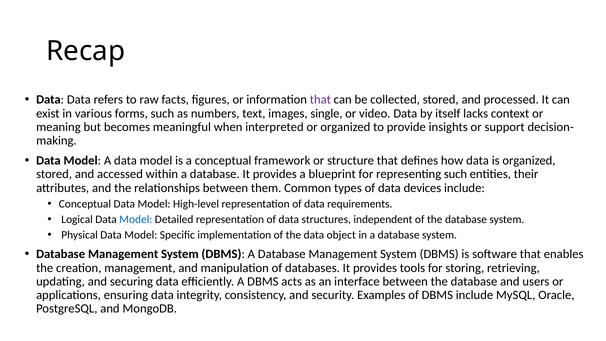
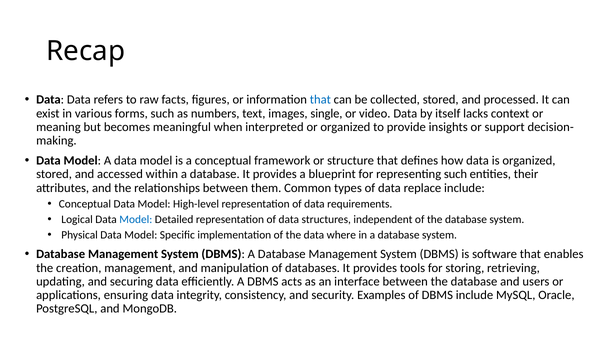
that colour: purple -> blue (320, 100)
devices: devices -> replace (422, 188)
object: object -> where (341, 235)
